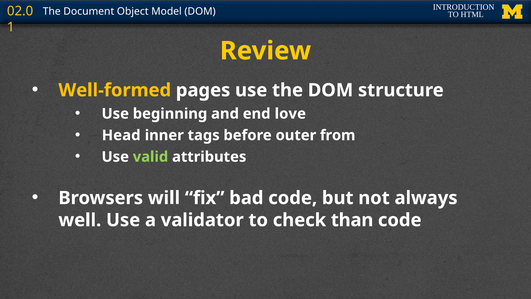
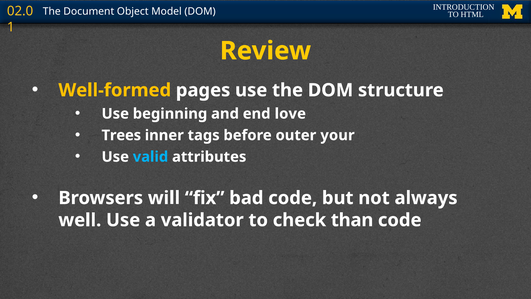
Head: Head -> Trees (121, 135)
from: from -> your (338, 135)
valid colour: light green -> light blue (151, 157)
